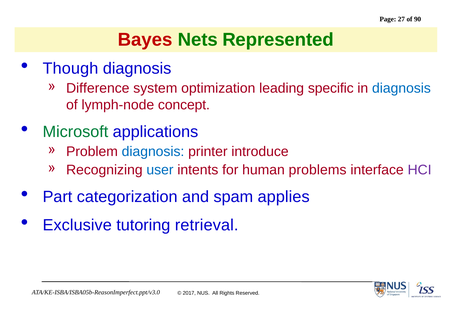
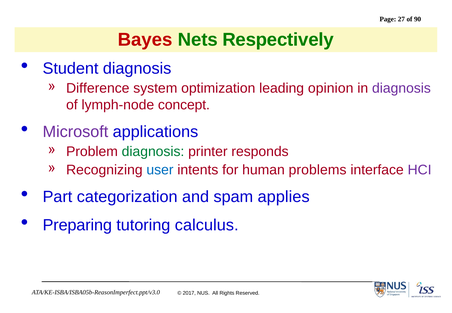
Represented: Represented -> Respectively (278, 40)
Though: Though -> Student (71, 69)
specific: specific -> opinion (331, 88)
diagnosis colour: blue -> purple (401, 88)
Microsoft colour: green -> purple (75, 132)
diagnosis colour: blue -> green (153, 151)
introduce: introduce -> responds (260, 151)
Exclusive: Exclusive -> Preparing (77, 225)
retrieval: retrieval -> calculus (207, 225)
